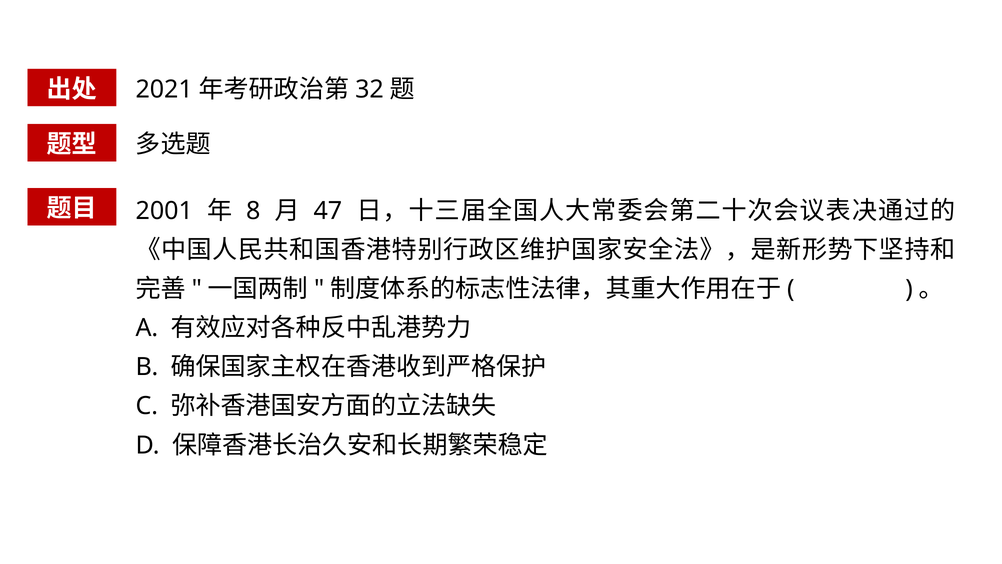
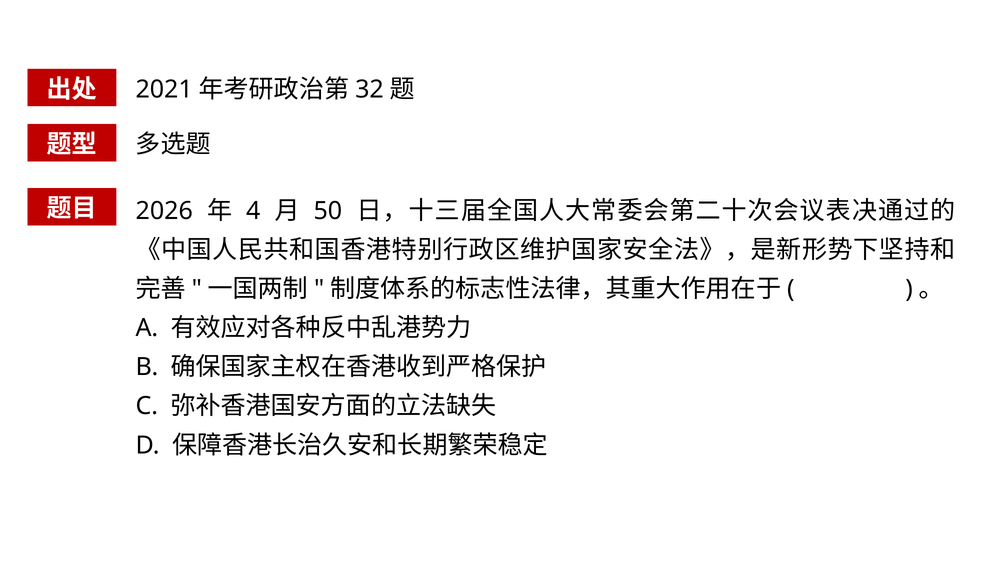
2001: 2001 -> 2026 (164, 211)
8: 8 -> 4 (253, 211)
47: 47 -> 50 (328, 211)
